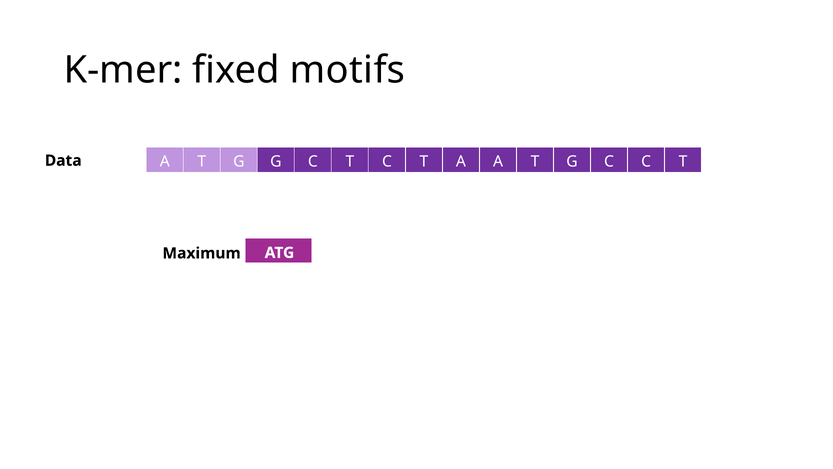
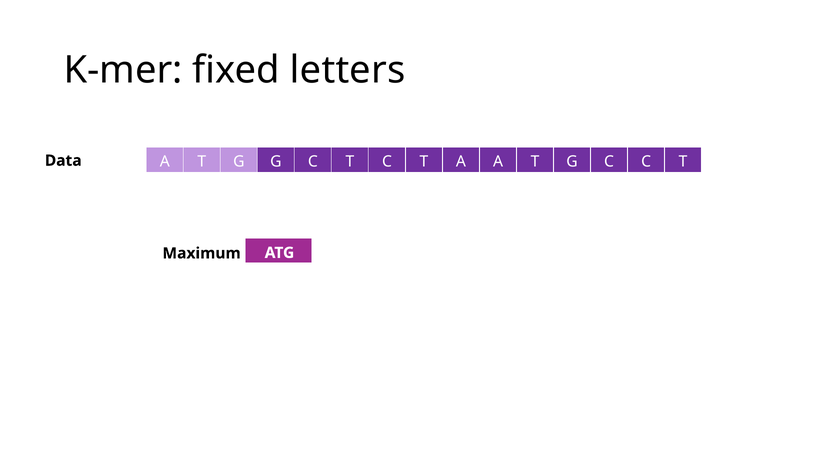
motifs: motifs -> letters (348, 70)
